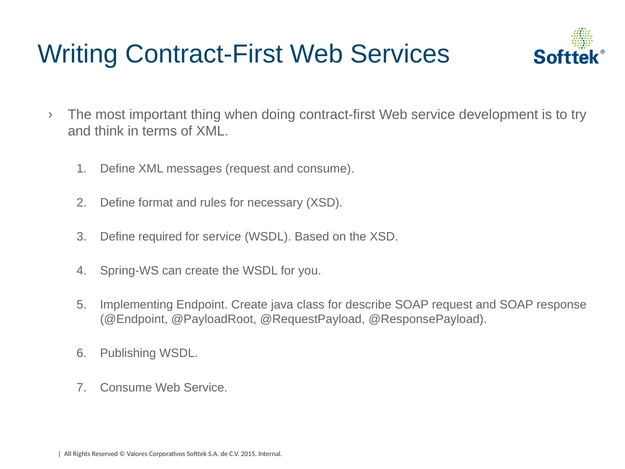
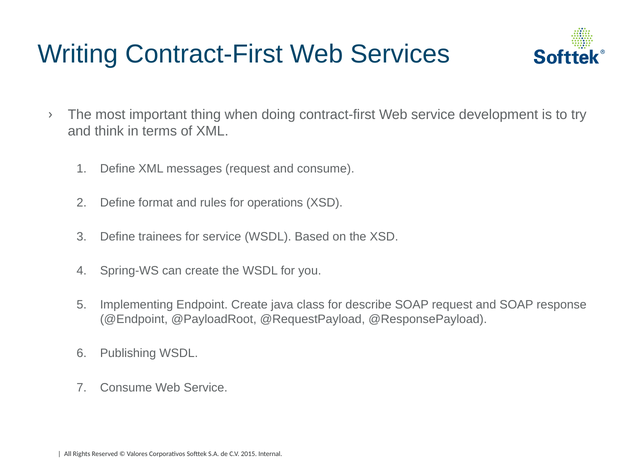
necessary: necessary -> operations (275, 202)
required: required -> trainees (160, 237)
